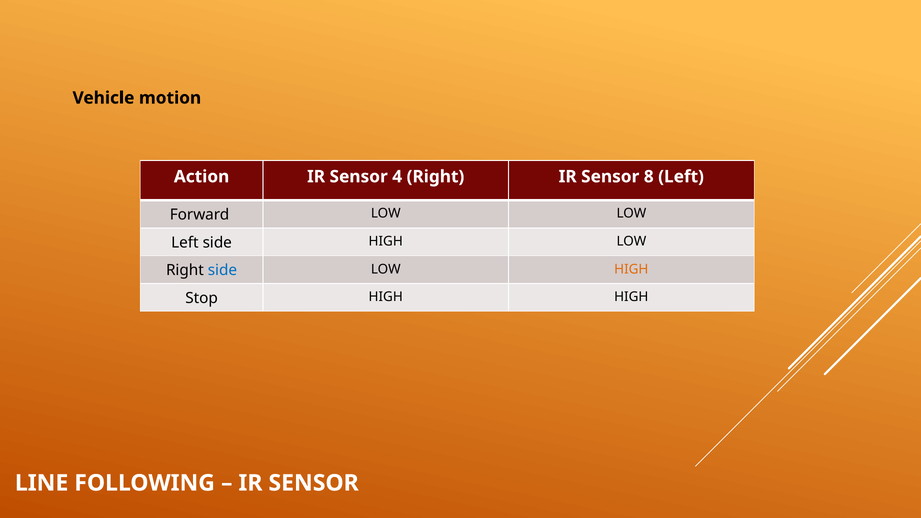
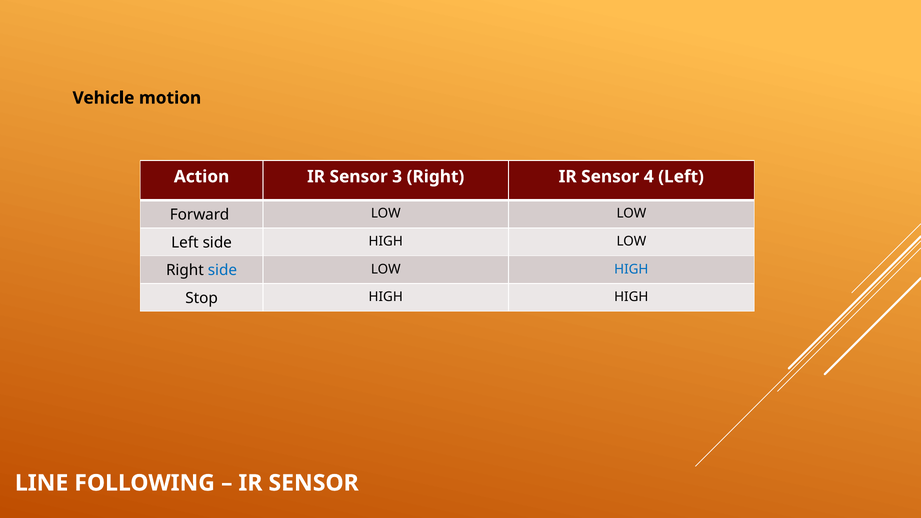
4: 4 -> 3 (397, 177)
8: 8 -> 4 (649, 177)
HIGH colour: orange -> blue (631, 269)
